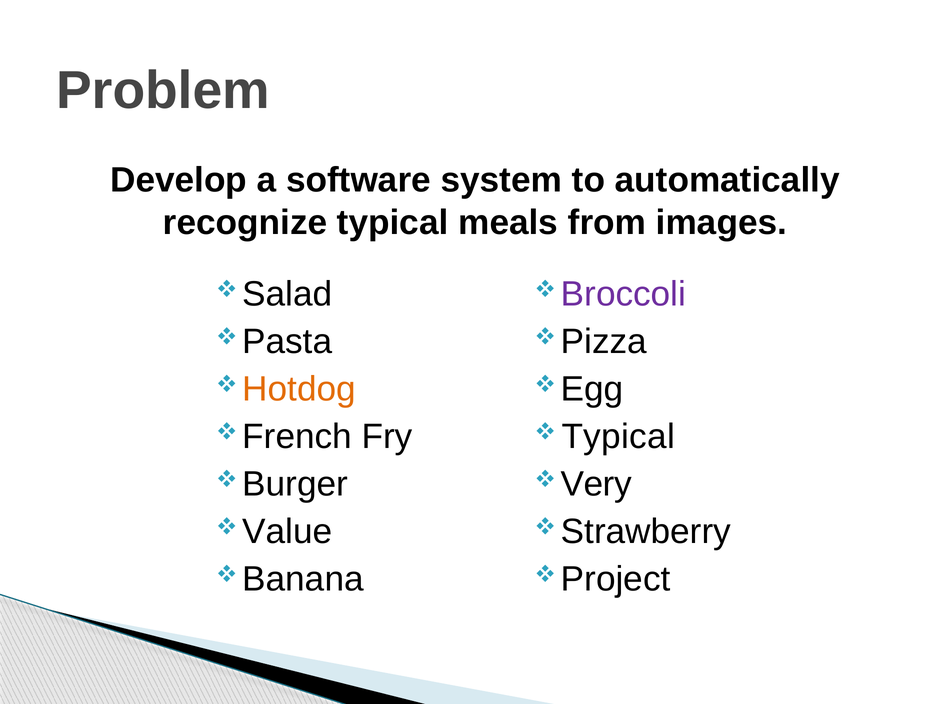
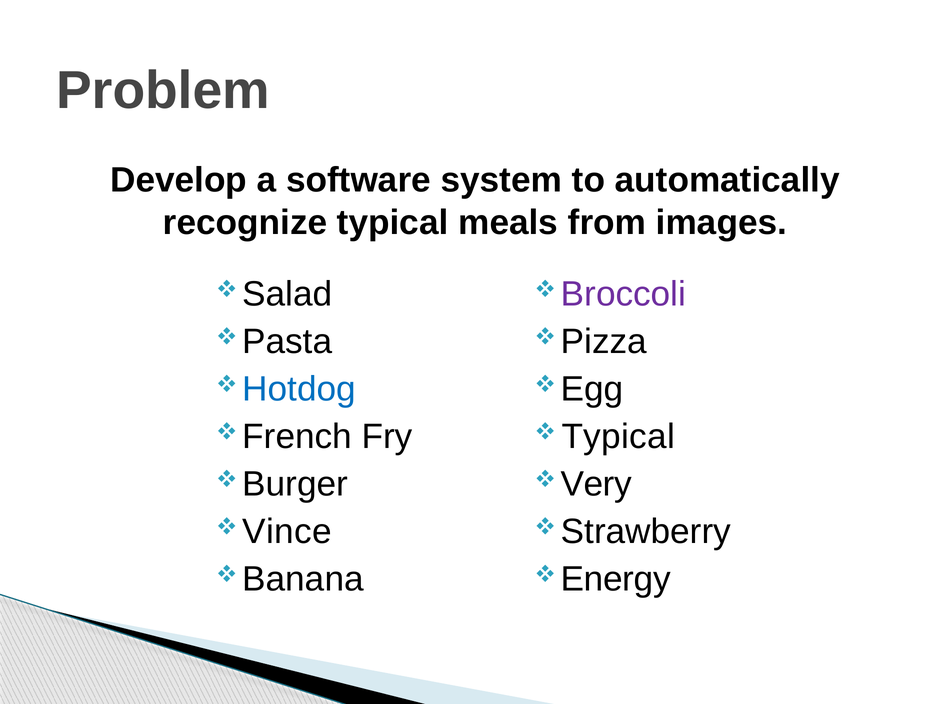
Hotdog colour: orange -> blue (299, 389)
Value: Value -> Vince (287, 532)
Project: Project -> Energy (616, 579)
